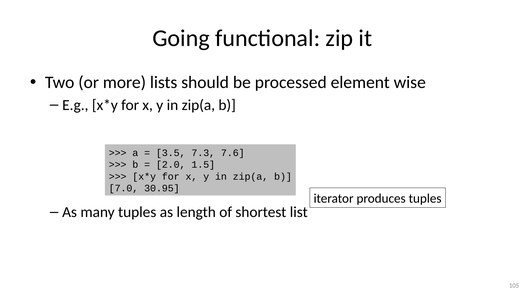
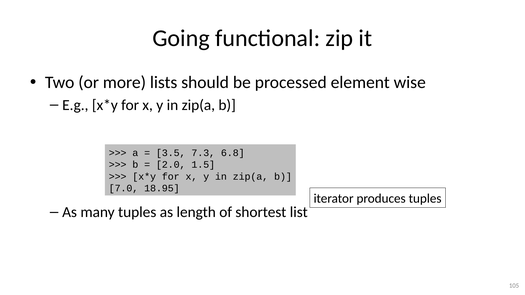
7.6: 7.6 -> 6.8 (233, 153)
30.95: 30.95 -> 18.95 (162, 189)
